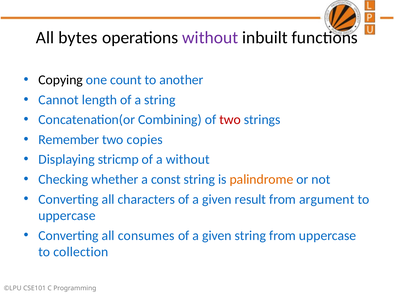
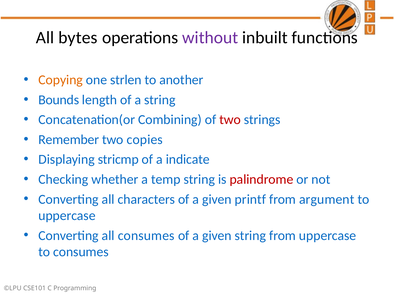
Copying colour: black -> orange (61, 80)
count: count -> strlen (126, 80)
Cannot: Cannot -> Bounds (59, 100)
a without: without -> indicate (188, 160)
const: const -> temp (166, 180)
palindrome colour: orange -> red (261, 180)
result: result -> printf (250, 200)
to collection: collection -> consumes (81, 252)
